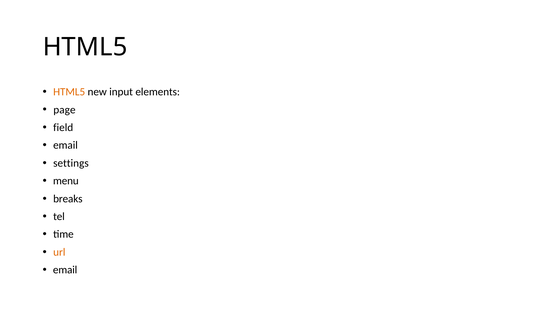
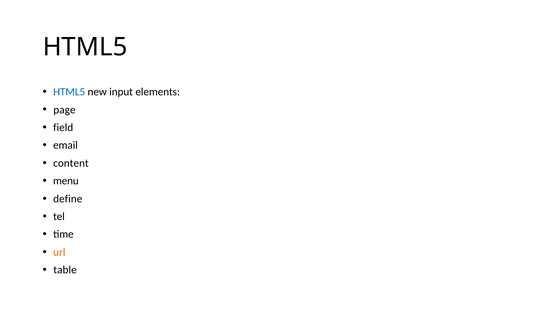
HTML5 colour: orange -> blue (69, 92)
settings: settings -> content (71, 163)
breaks: breaks -> define (68, 199)
email: email -> table (65, 270)
